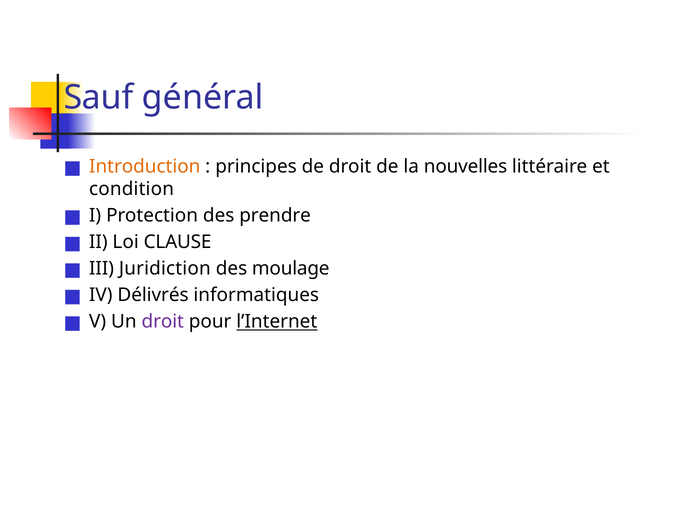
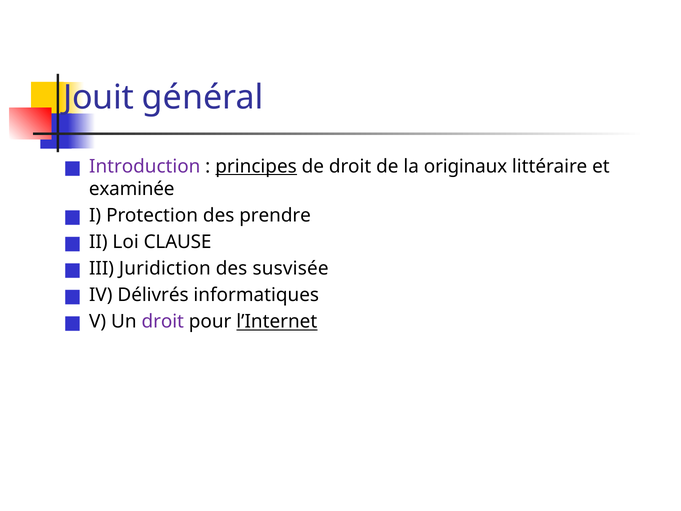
Sauf: Sauf -> Jouit (98, 98)
Introduction colour: orange -> purple (145, 166)
principes underline: none -> present (256, 166)
nouvelles: nouvelles -> originaux (466, 166)
condition: condition -> examinée (132, 189)
moulage: moulage -> susvisée (291, 269)
